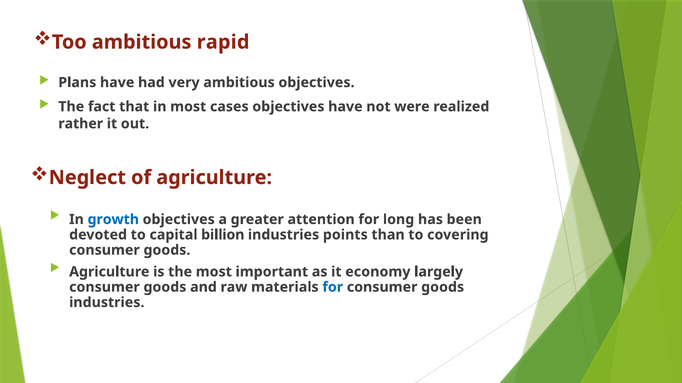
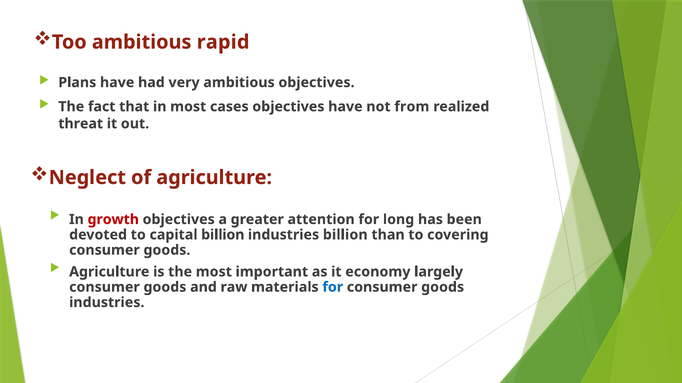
were: were -> from (412, 107)
rather: rather -> threat (81, 124)
growth colour: blue -> red (113, 220)
industries points: points -> billion (345, 235)
